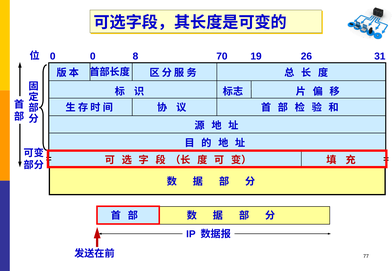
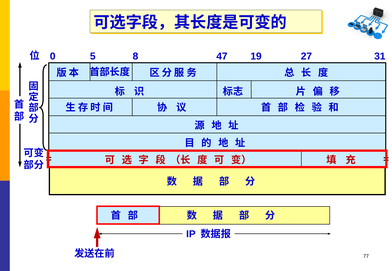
0 0: 0 -> 5 (93, 56)
70: 70 -> 47 (222, 56)
26: 26 -> 27 (306, 56)
